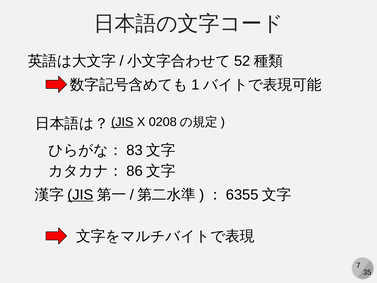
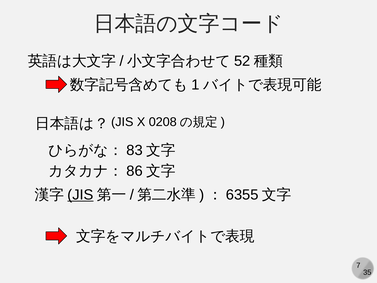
JIS underline: present -> none (122, 122)
